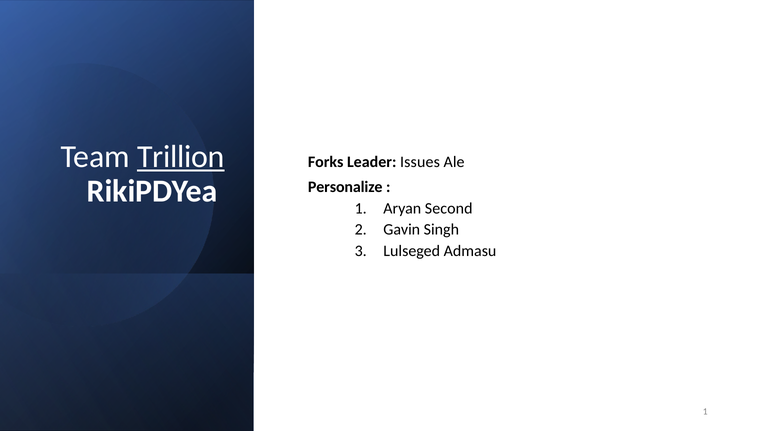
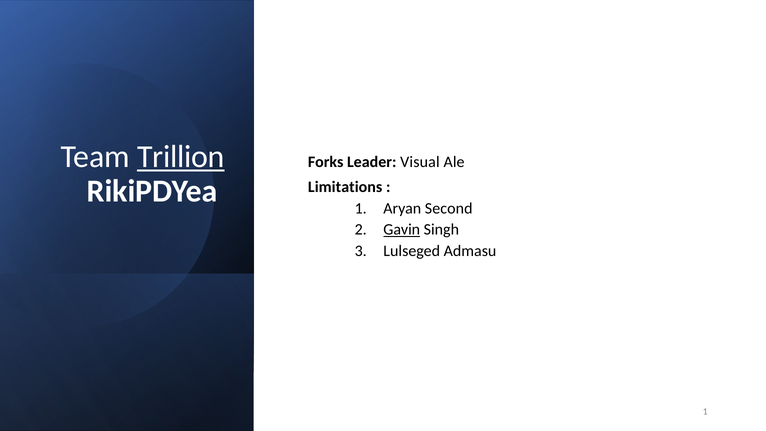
Issues: Issues -> Visual (420, 162)
Personalize: Personalize -> Limitations (345, 187)
Gavin underline: none -> present (402, 230)
